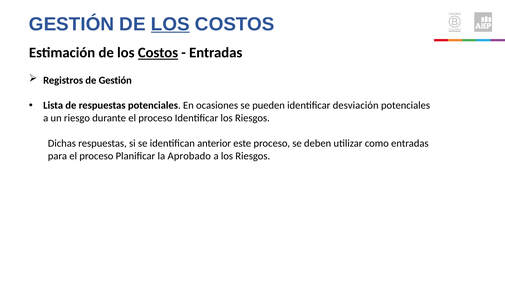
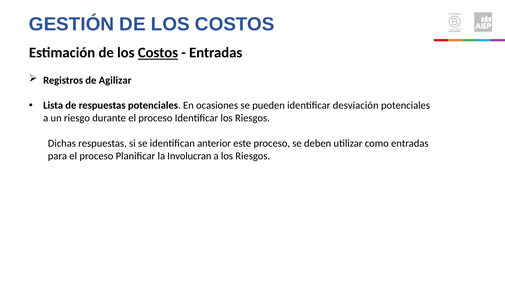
LOS underline: present -> none (170, 24)
de Gestión: Gestión -> Agilizar (115, 80)
Aprobado: Aprobado -> Involucran (189, 156)
